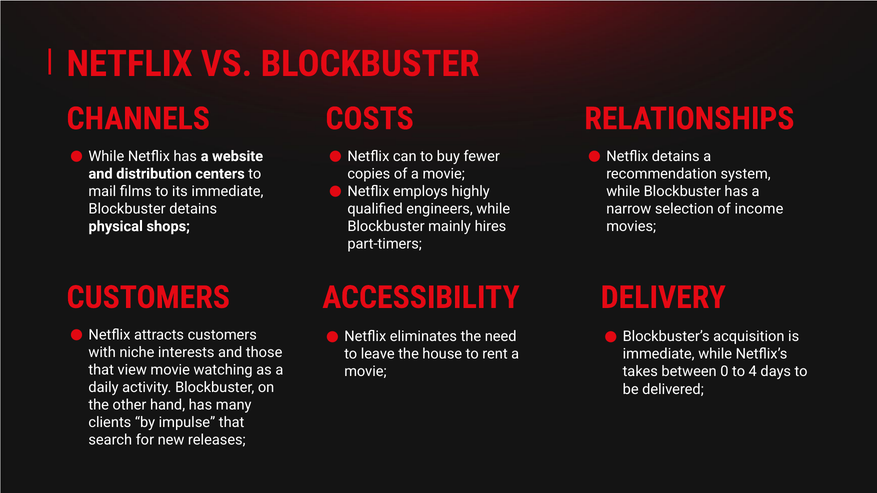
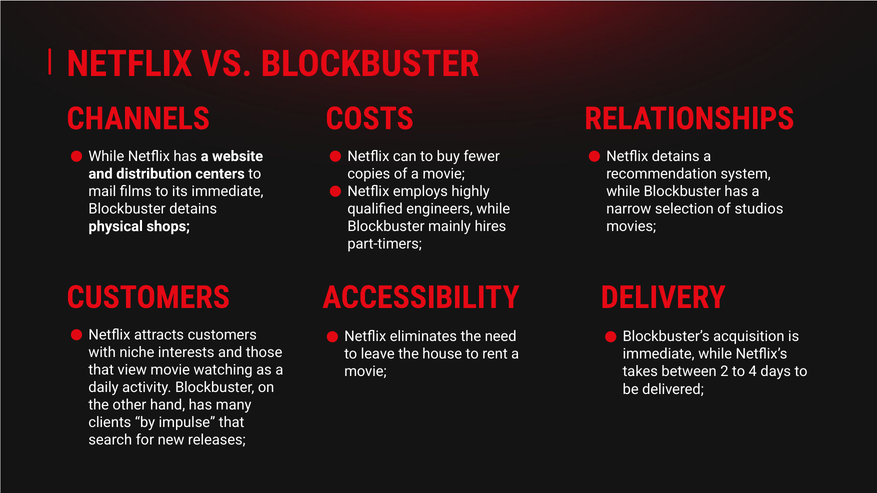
income: income -> studios (759, 209)
0: 0 -> 2 (724, 372)
